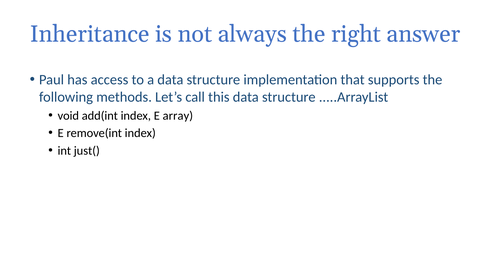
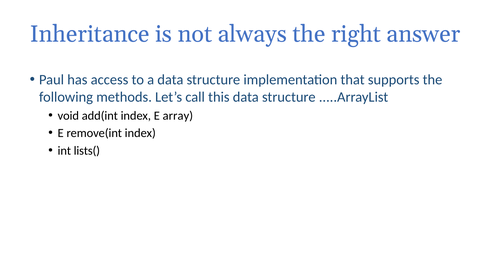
just(: just( -> lists( (87, 151)
